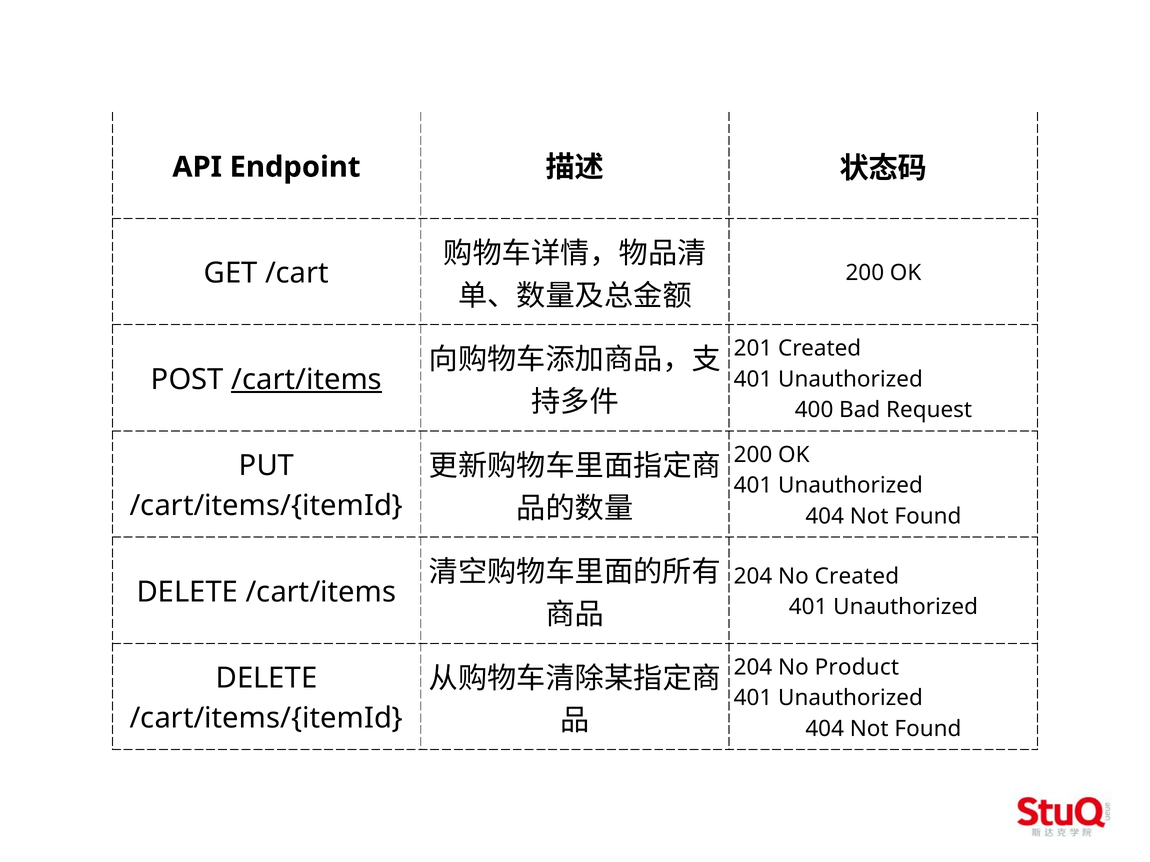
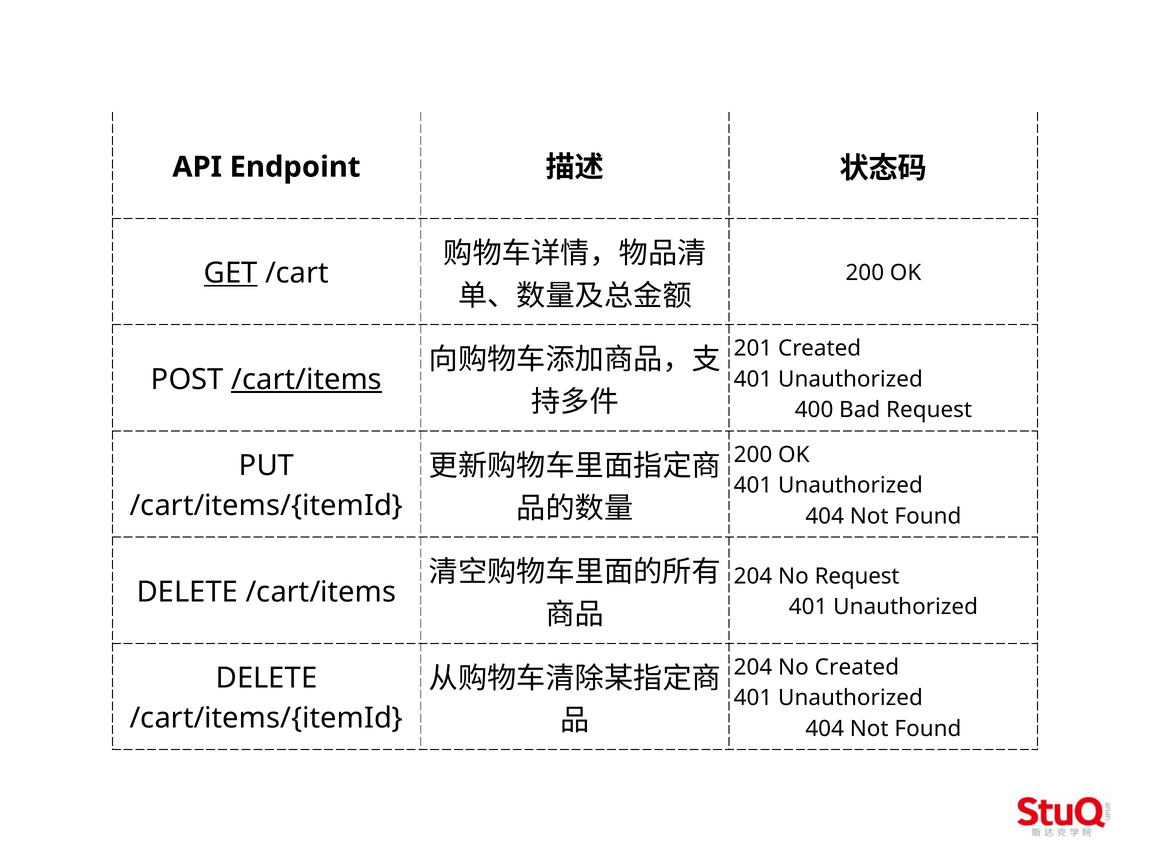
GET underline: none -> present (231, 273)
No Created: Created -> Request (857, 577)
No Product: Product -> Created (857, 668)
